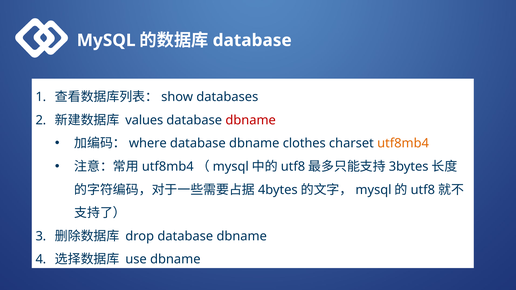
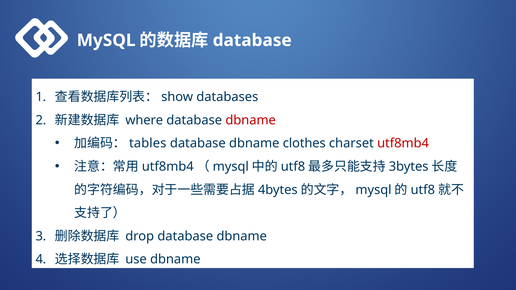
values: values -> where (144, 120)
where: where -> tables (148, 143)
utf8mb4 colour: orange -> red (403, 143)
